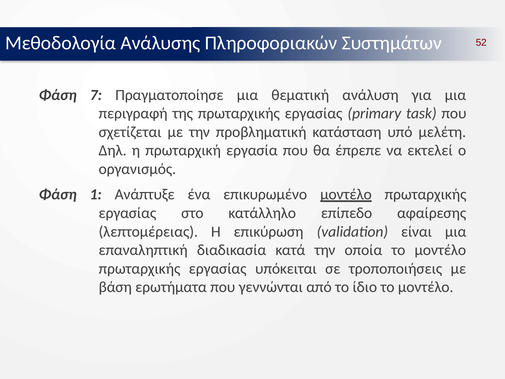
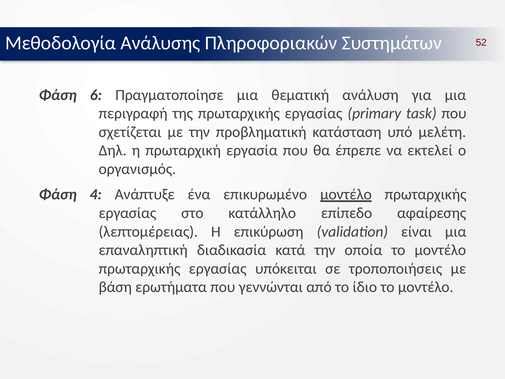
7: 7 -> 6 (96, 95)
1: 1 -> 4 (96, 194)
